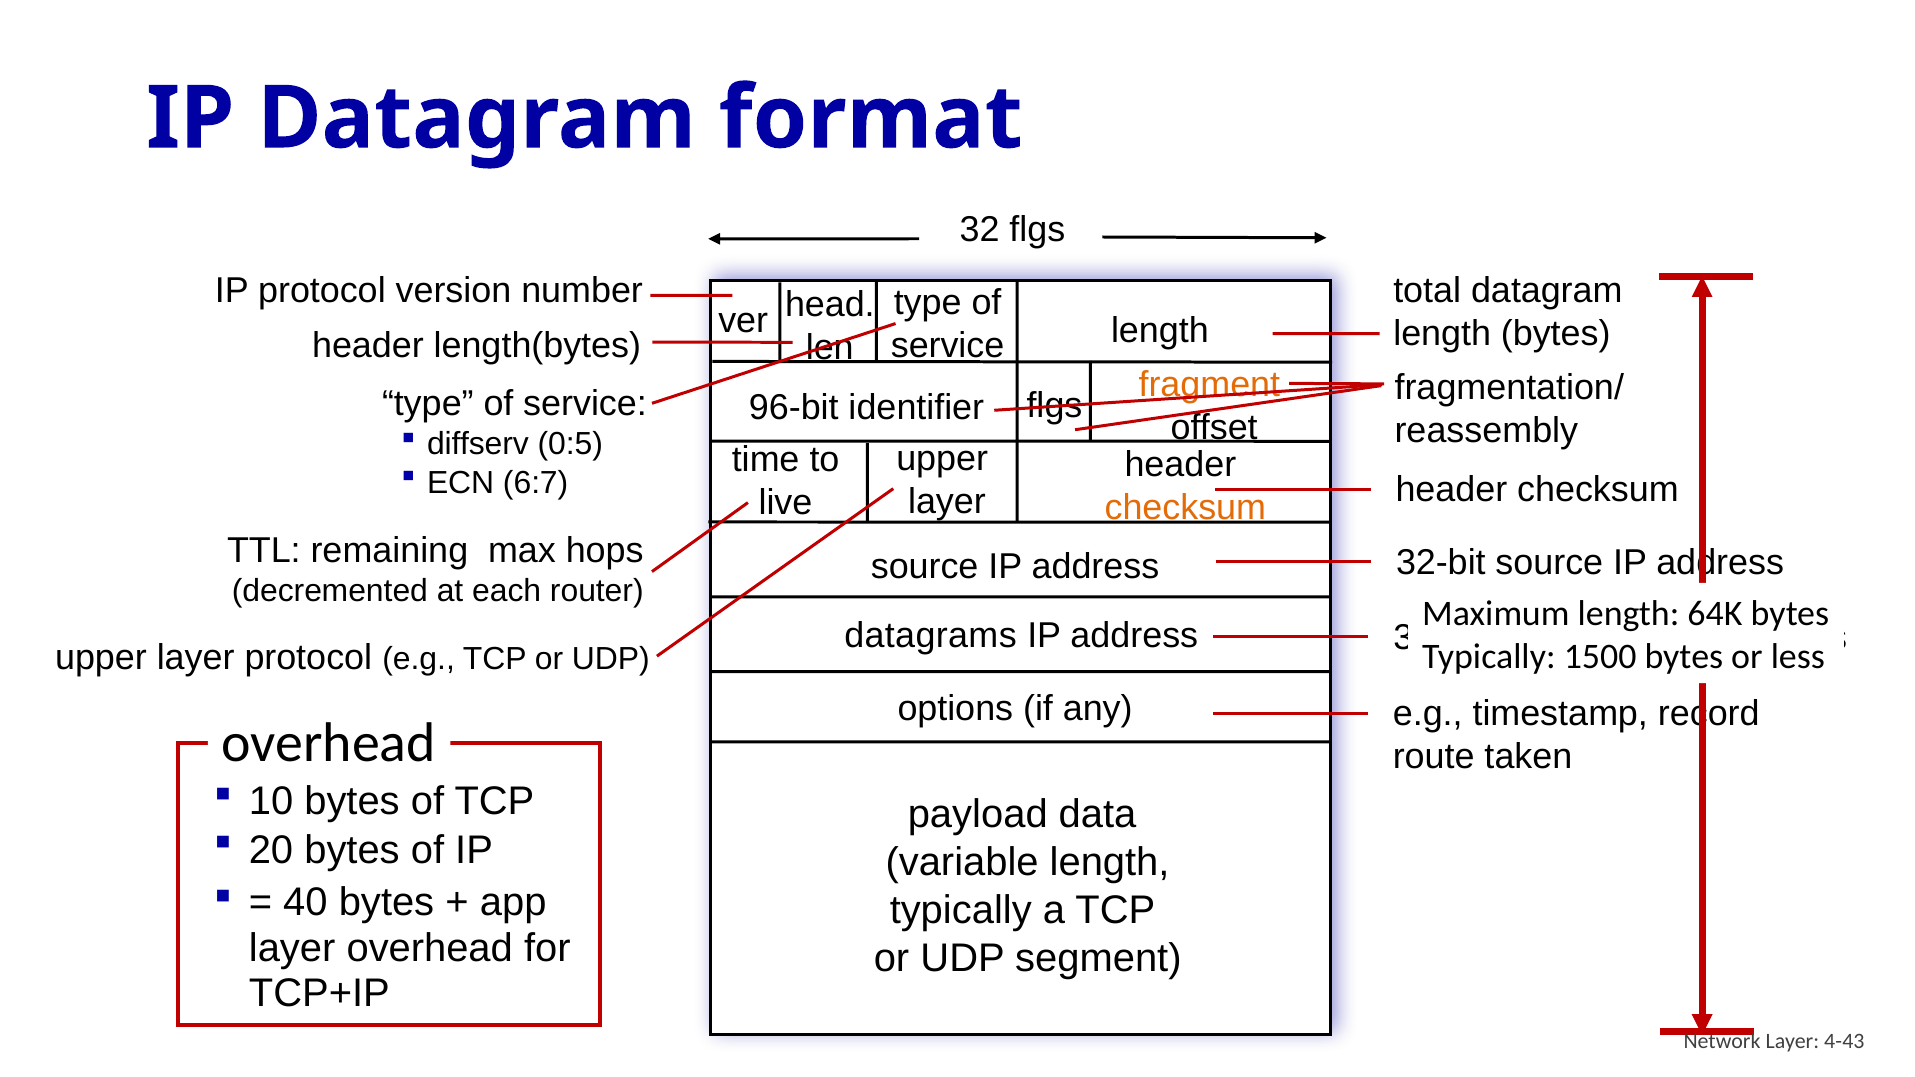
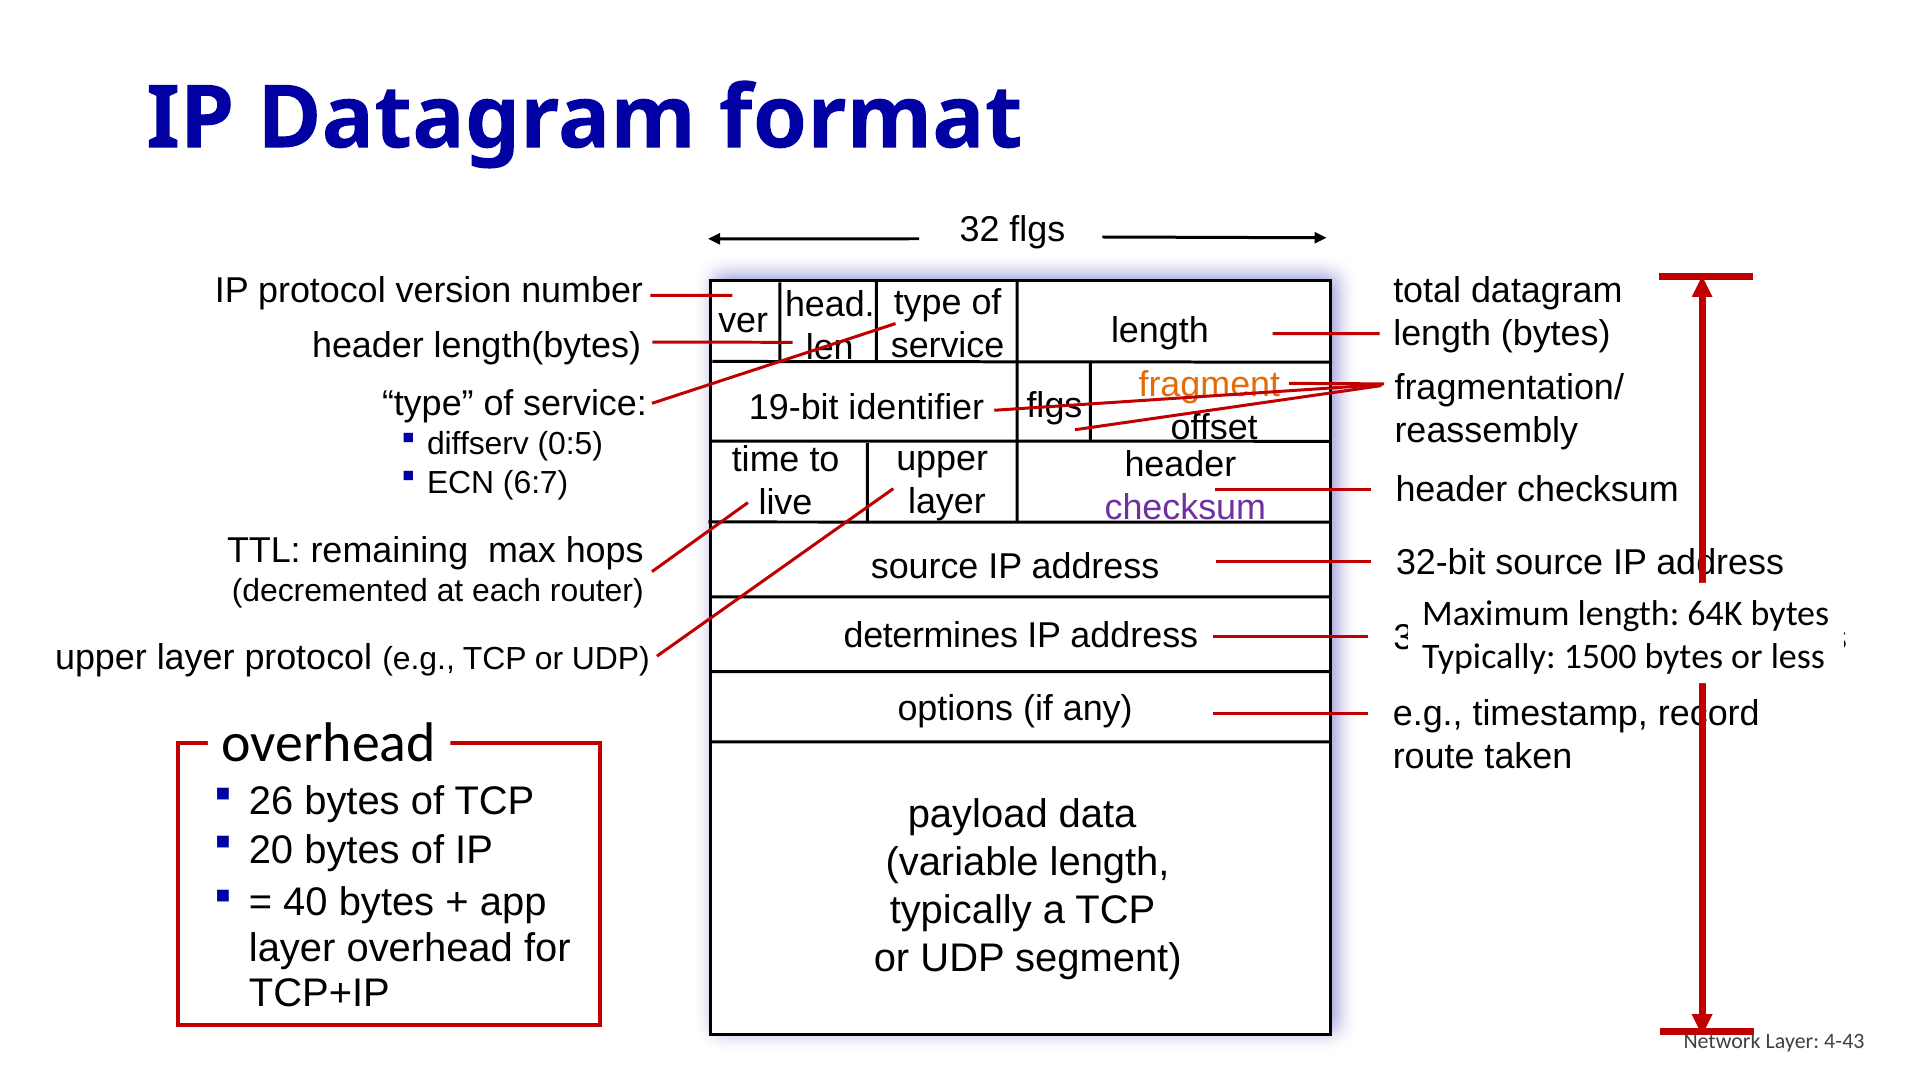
96-bit: 96-bit -> 19-bit (794, 407)
checksum colour: orange -> purple (1185, 507)
datagrams: datagrams -> determines (931, 635)
10: 10 -> 26 (271, 801)
